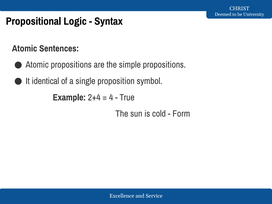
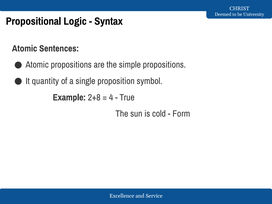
identical: identical -> quantity (45, 81)
2+4: 2+4 -> 2+8 (94, 97)
